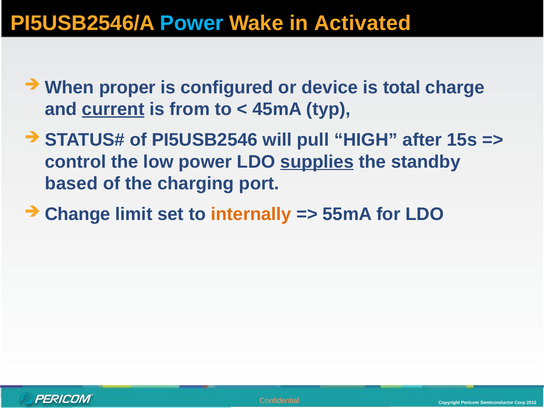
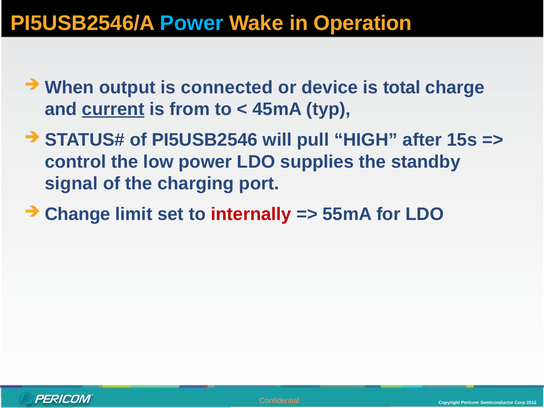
Activated: Activated -> Operation (363, 23)
proper: proper -> output (127, 87)
configured: configured -> connected (227, 87)
supplies underline: present -> none (317, 162)
based: based -> signal (71, 184)
internally colour: orange -> red (251, 214)
